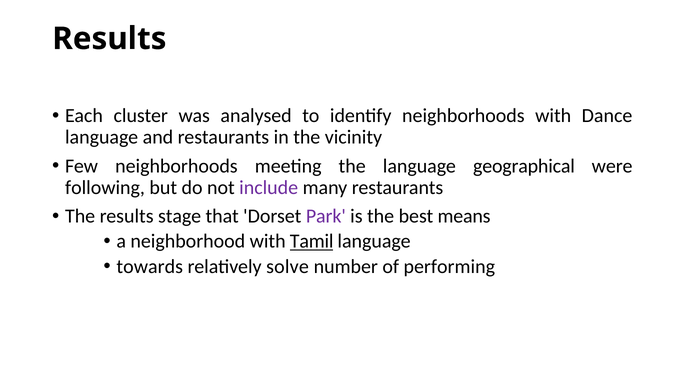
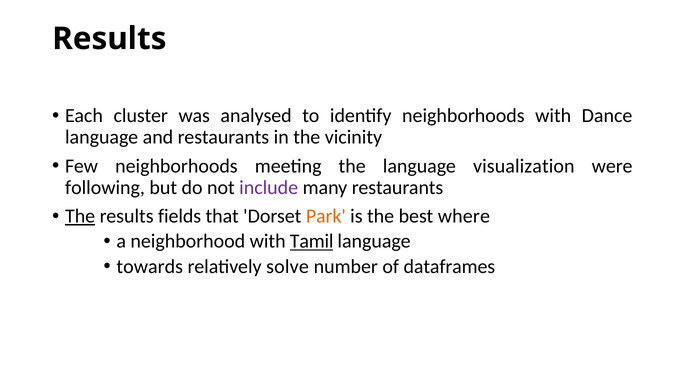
geographical: geographical -> visualization (524, 166)
The underline: none -> present (80, 216)
stage: stage -> fields (180, 216)
Park colour: purple -> orange (326, 216)
means: means -> where (464, 216)
performing: performing -> dataframes (449, 267)
